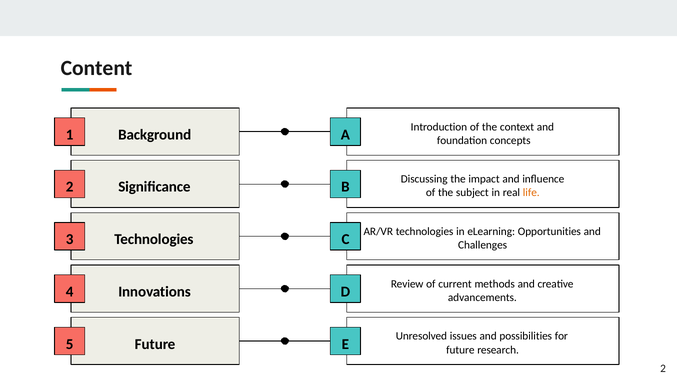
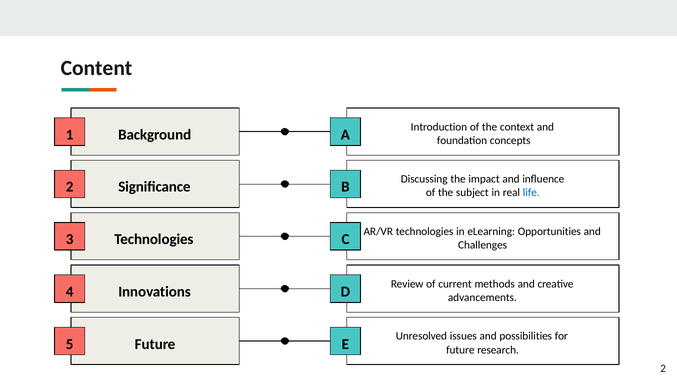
life colour: orange -> blue (531, 193)
